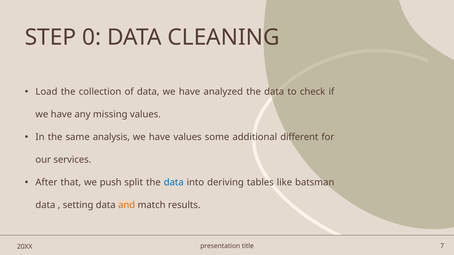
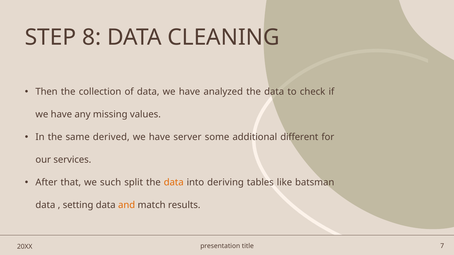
0: 0 -> 8 (92, 37)
Load: Load -> Then (47, 92)
analysis: analysis -> derived (111, 137)
have values: values -> server (187, 137)
push: push -> such (111, 183)
data colour: blue -> orange (174, 183)
